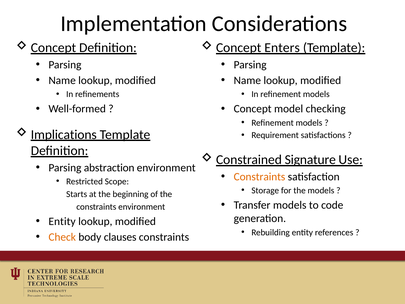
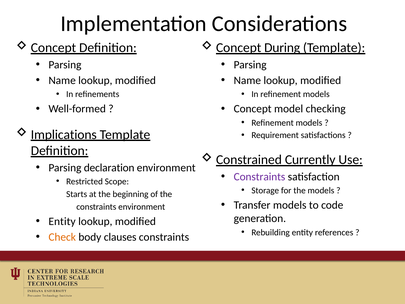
Enters: Enters -> During (282, 48)
Signature: Signature -> Currently (310, 160)
abstraction: abstraction -> declaration (109, 168)
Constraints colour: orange -> purple (260, 177)
